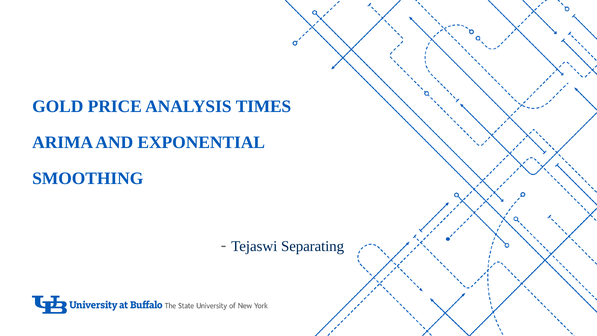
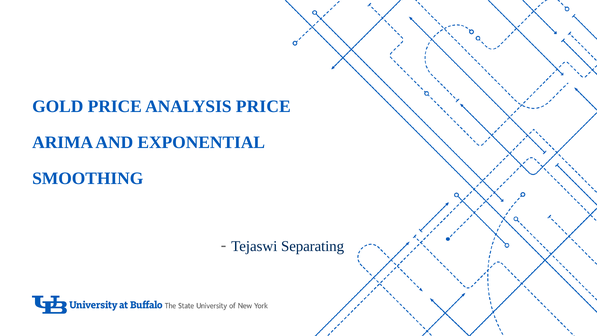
ANALYSIS TIMES: TIMES -> PRICE (263, 106)
